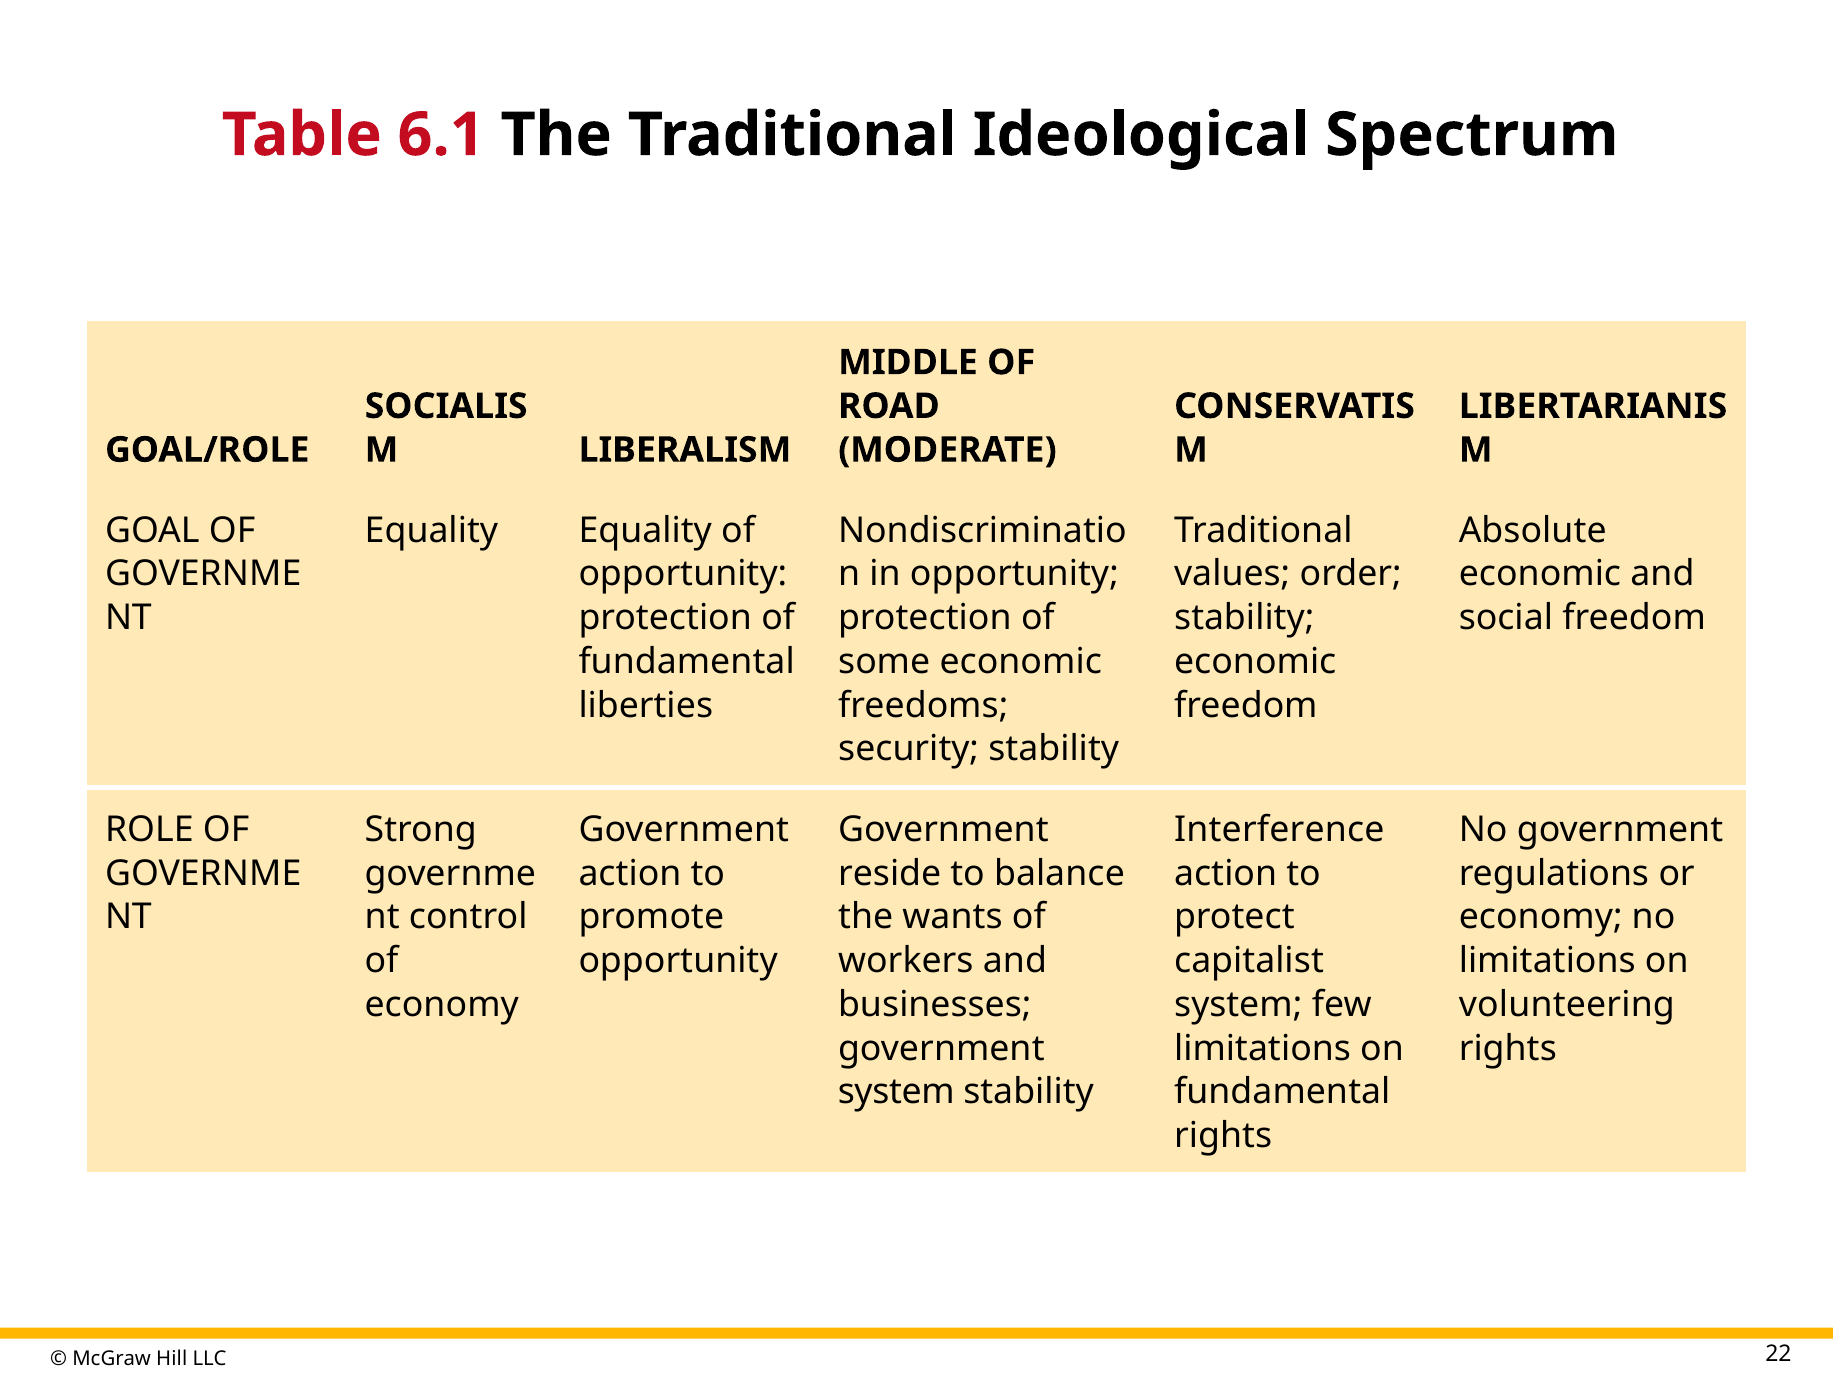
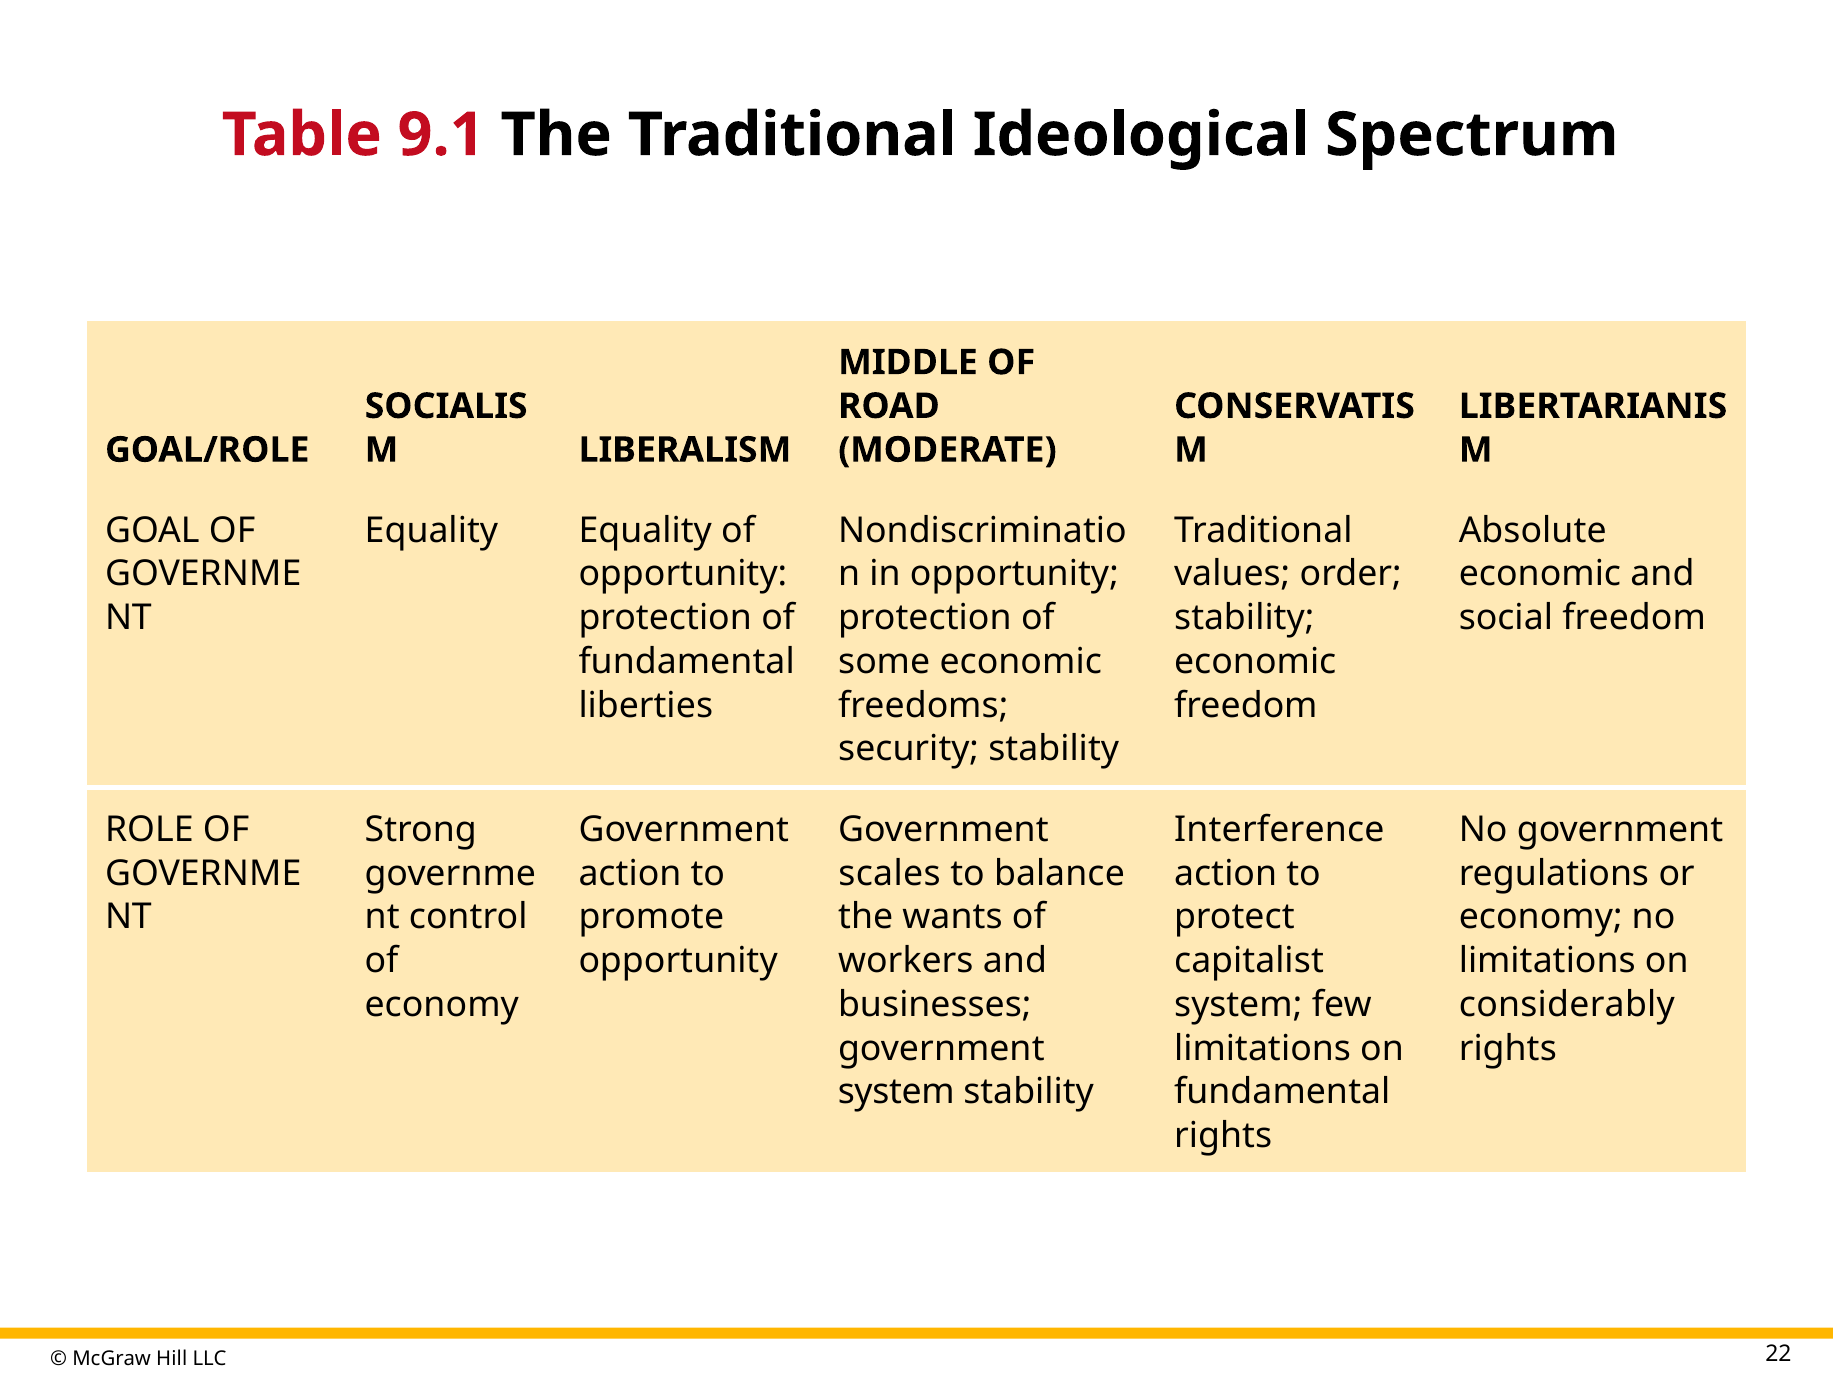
6.1: 6.1 -> 9.1 (441, 135)
reside: reside -> scales (889, 873)
volunteering: volunteering -> considerably (1567, 1004)
